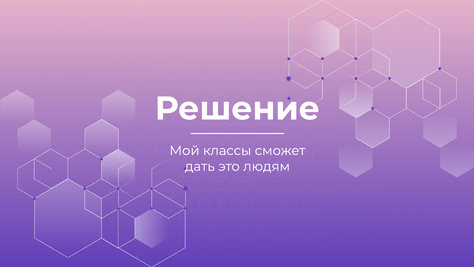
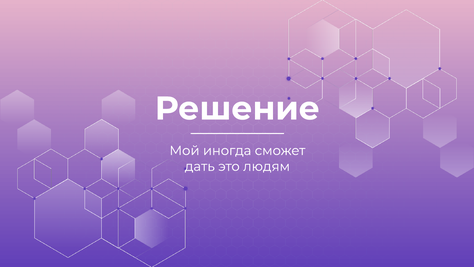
классы: классы -> иногда (227, 150)
